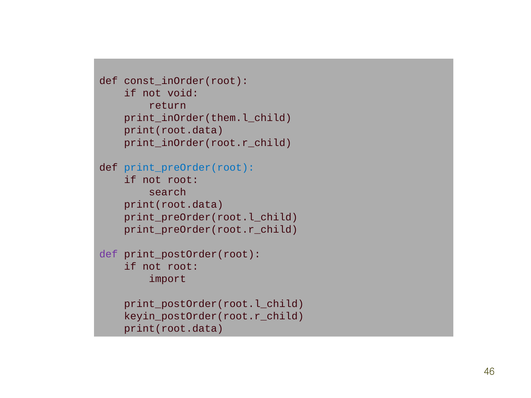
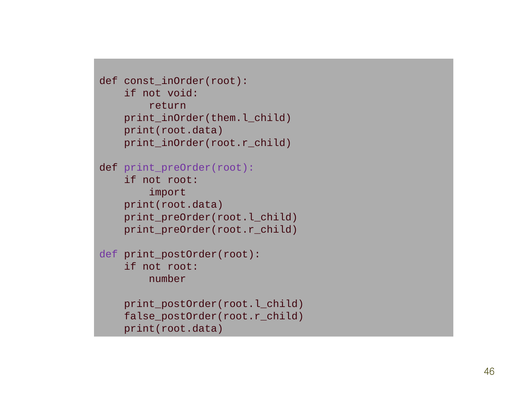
print_preOrder(root colour: blue -> purple (189, 167)
search: search -> import (168, 192)
import: import -> number (168, 279)
keyin_postOrder(root.r_child: keyin_postOrder(root.r_child -> false_postOrder(root.r_child (214, 316)
